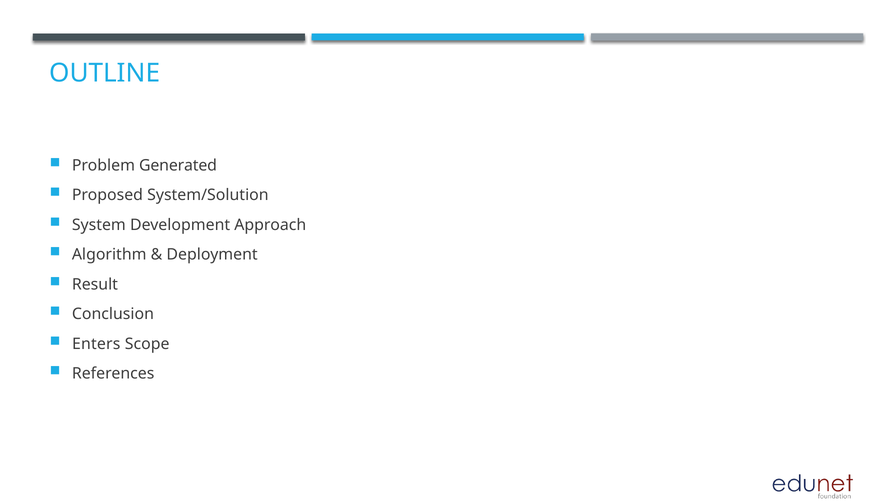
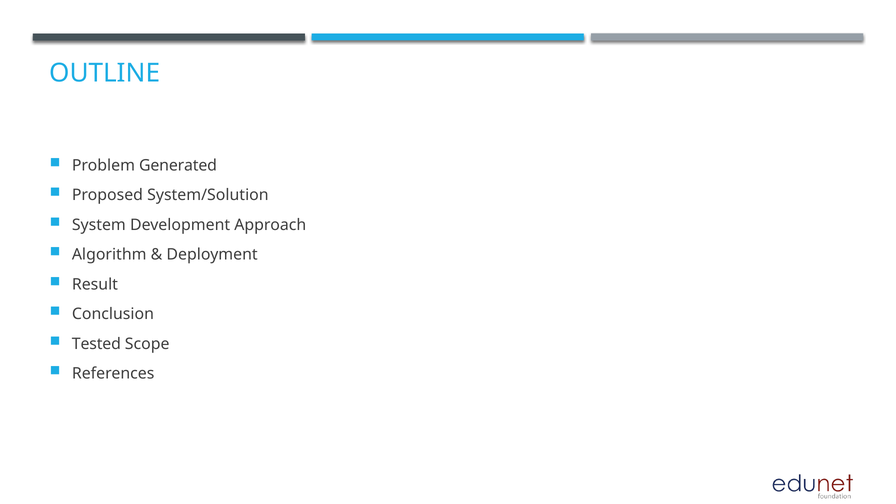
Enters: Enters -> Tested (96, 344)
